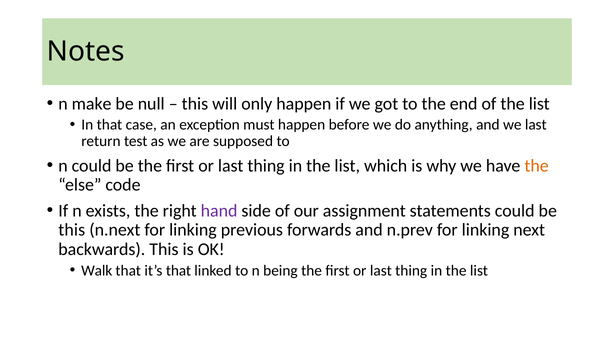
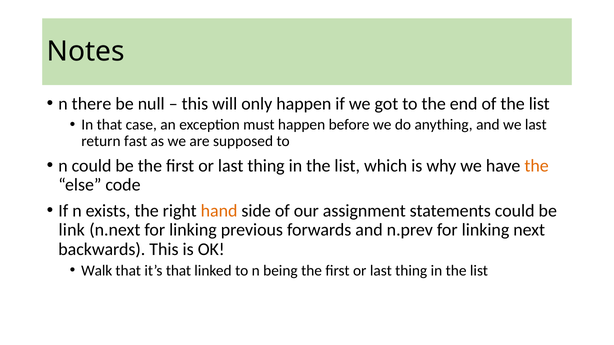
make: make -> there (92, 104)
test: test -> fast (136, 142)
hand colour: purple -> orange (219, 211)
this: this -> link (72, 230)
